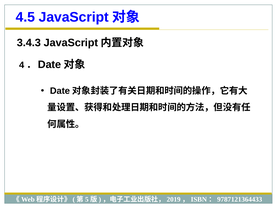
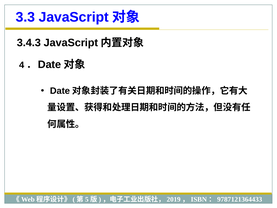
4.5: 4.5 -> 3.3 (25, 17)
